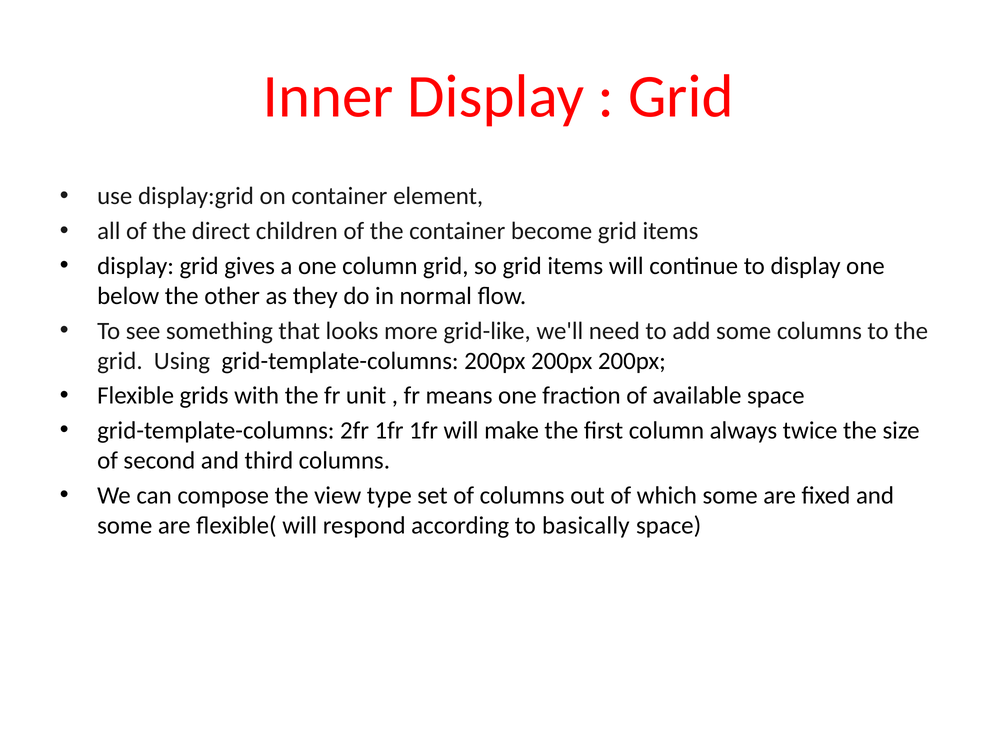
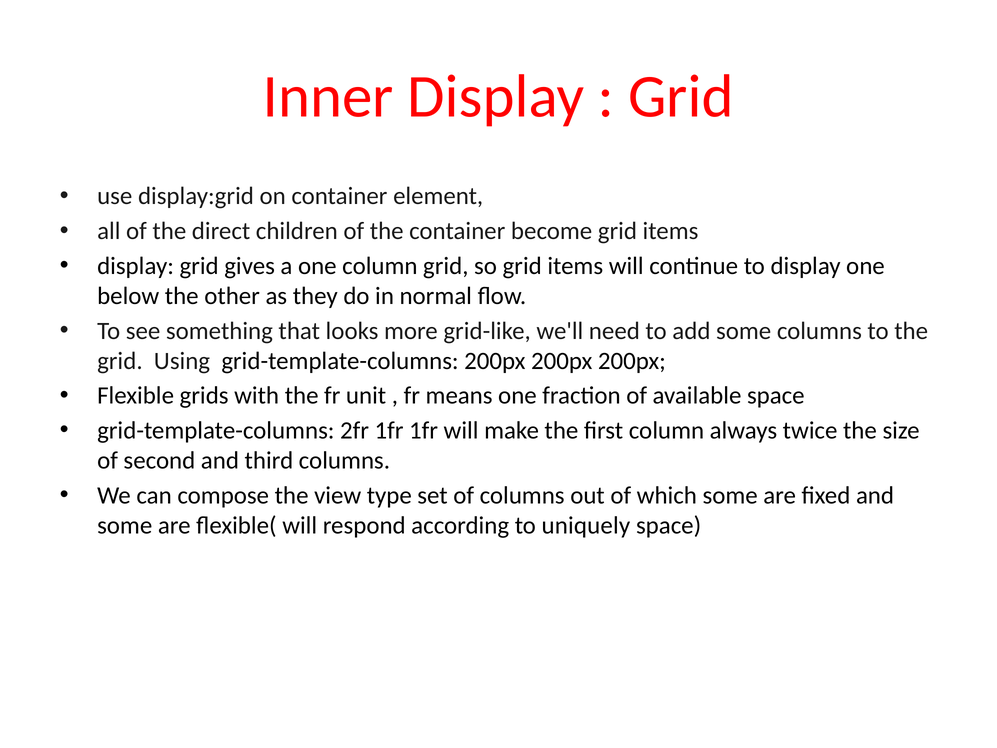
basically: basically -> uniquely (586, 525)
